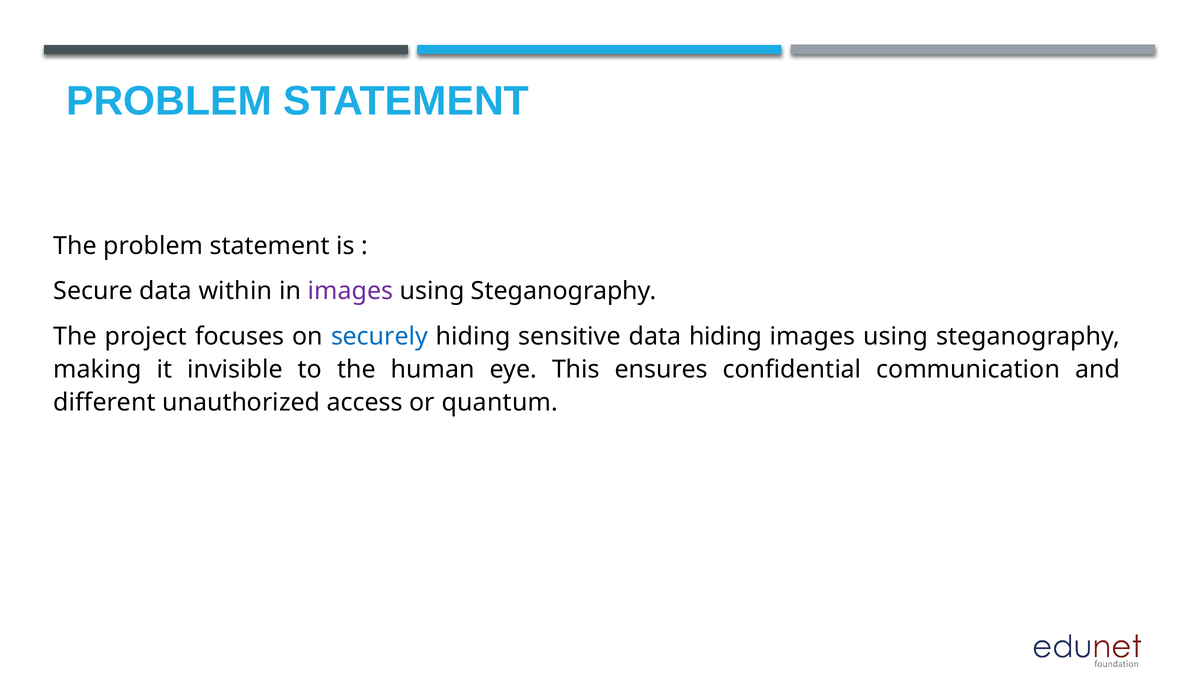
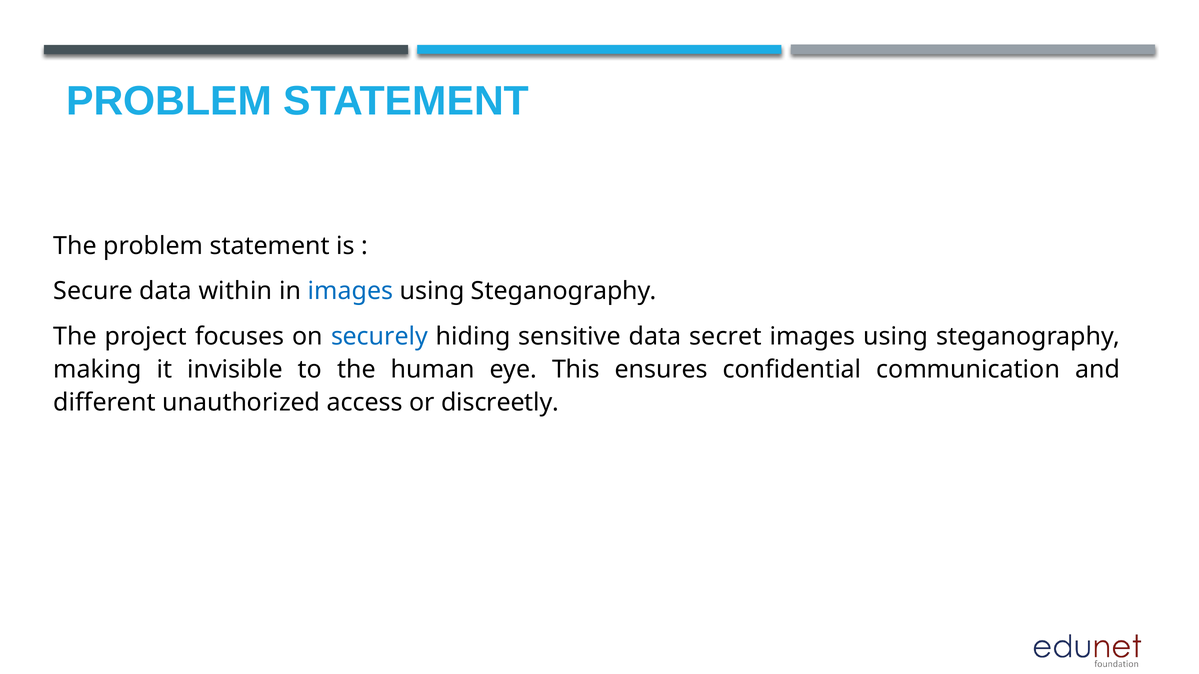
images colour: purple -> blue (351, 291)
data hiding: hiding -> secret (725, 337)
quantum: quantum -> discreetly (500, 403)
